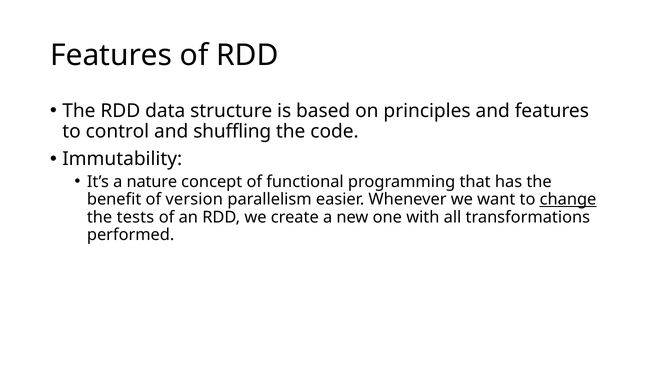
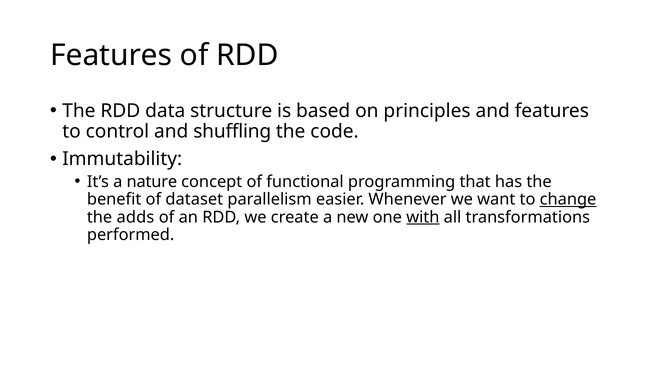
version: version -> dataset (194, 199)
tests: tests -> adds (135, 217)
with underline: none -> present (423, 217)
